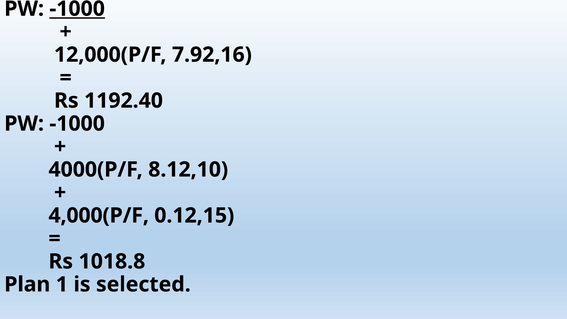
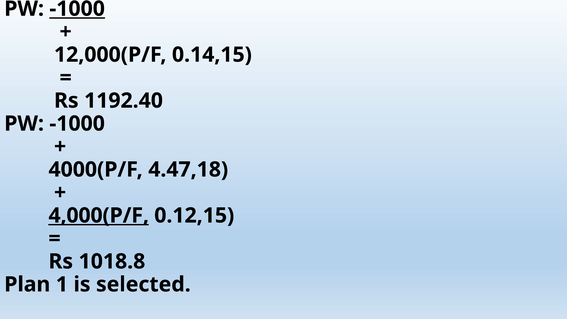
7.92,16: 7.92,16 -> 0.14,15 (212, 55)
8.12,10: 8.12,10 -> 4.47,18 (188, 170)
4,000(P/F underline: none -> present (99, 215)
